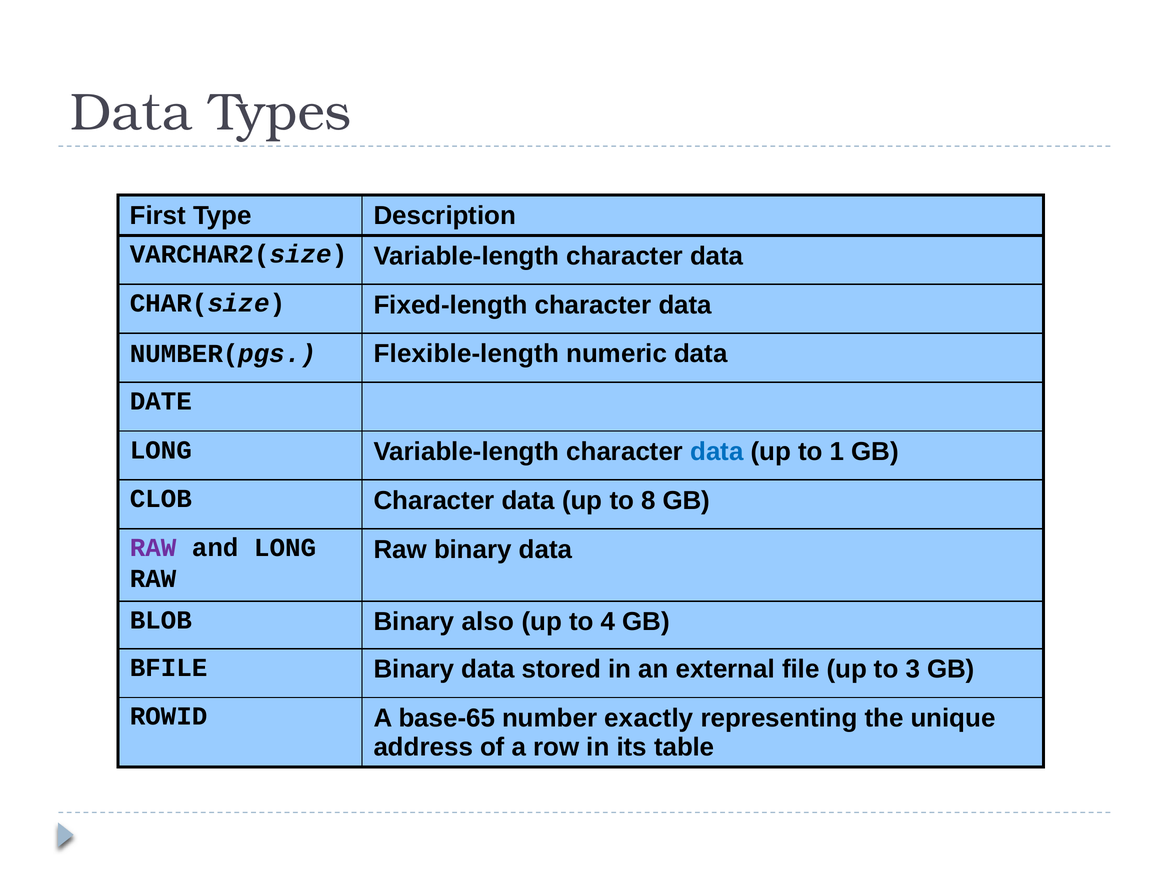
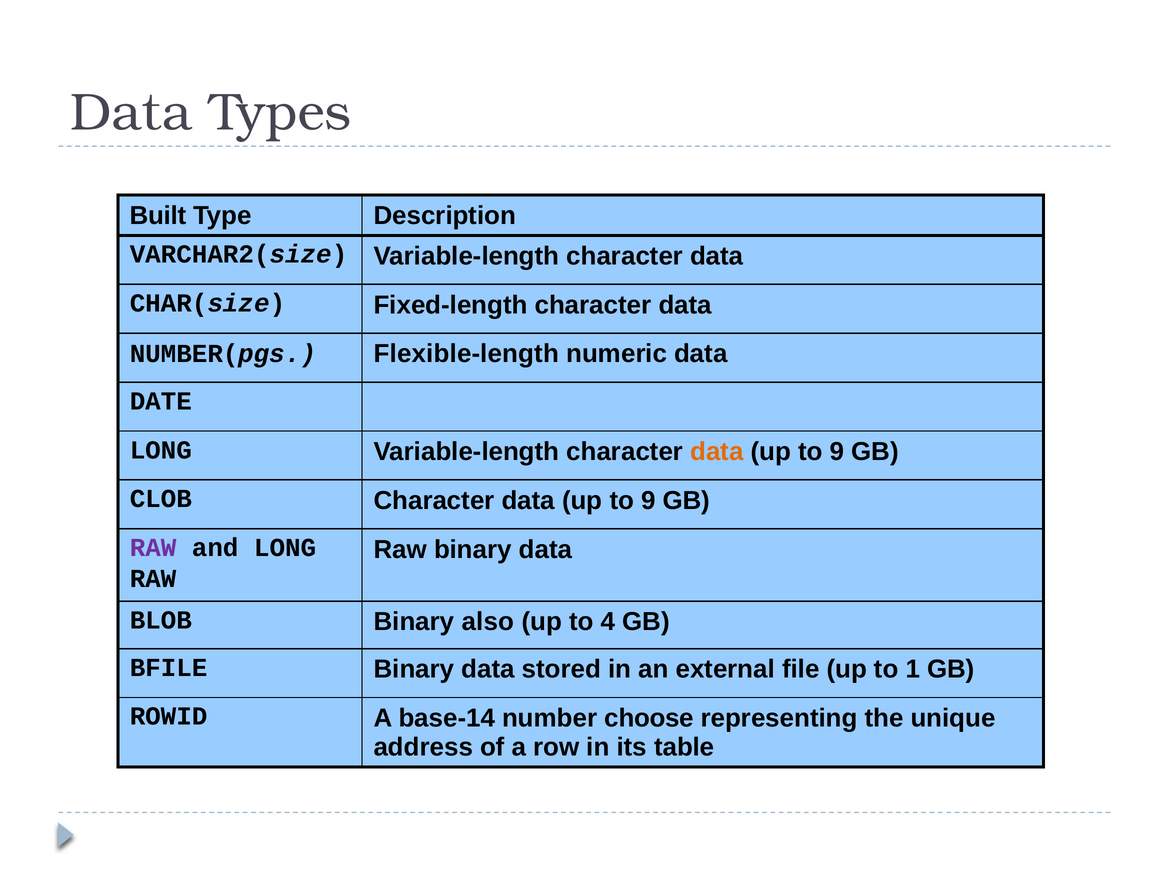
First: First -> Built (158, 215)
data colour: blue -> orange (717, 452)
1: 1 -> 9 (837, 452)
8: 8 -> 9 (648, 500)
3: 3 -> 1 (913, 669)
base-65: base-65 -> base-14 (447, 718)
exactly: exactly -> choose (649, 718)
